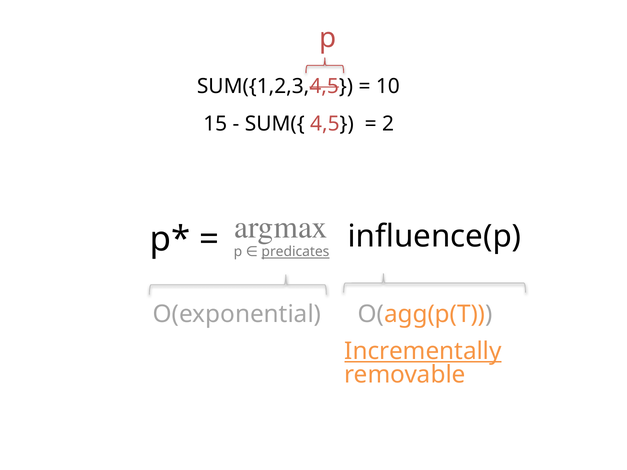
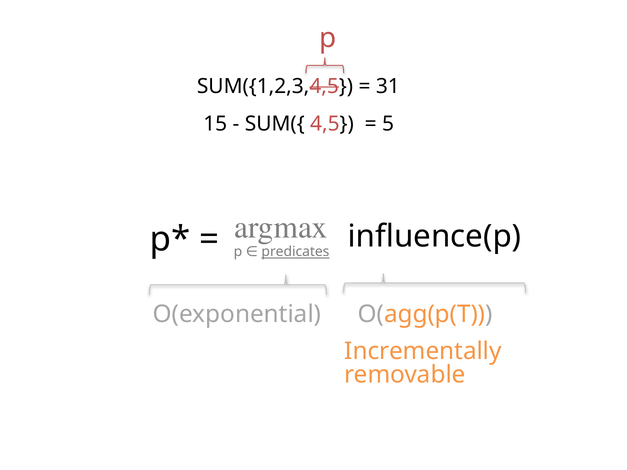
10: 10 -> 31 (388, 86)
2: 2 -> 5 (388, 124)
Incrementally underline: present -> none (423, 351)
